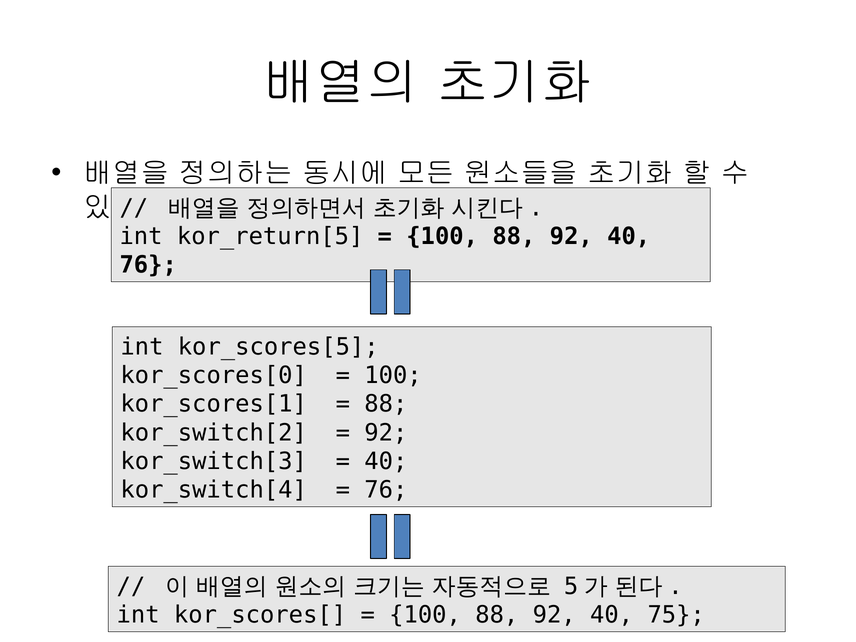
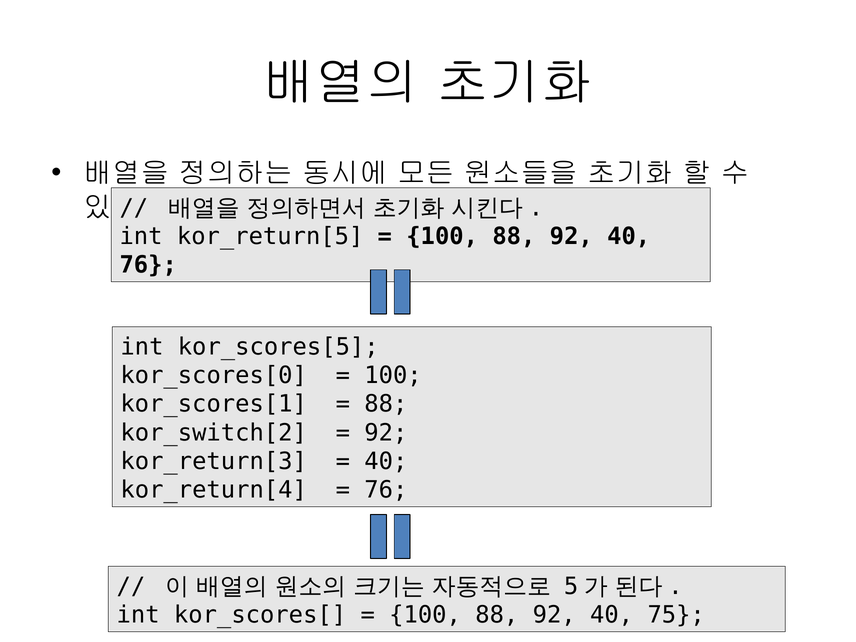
kor_switch[3: kor_switch[3 -> kor_return[3 (214, 461)
kor_switch[4: kor_switch[4 -> kor_return[4 (214, 490)
